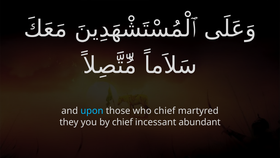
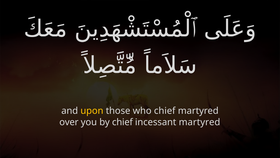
upon colour: light blue -> yellow (92, 111)
they: they -> over (69, 122)
incessant abundant: abundant -> martyred (199, 122)
